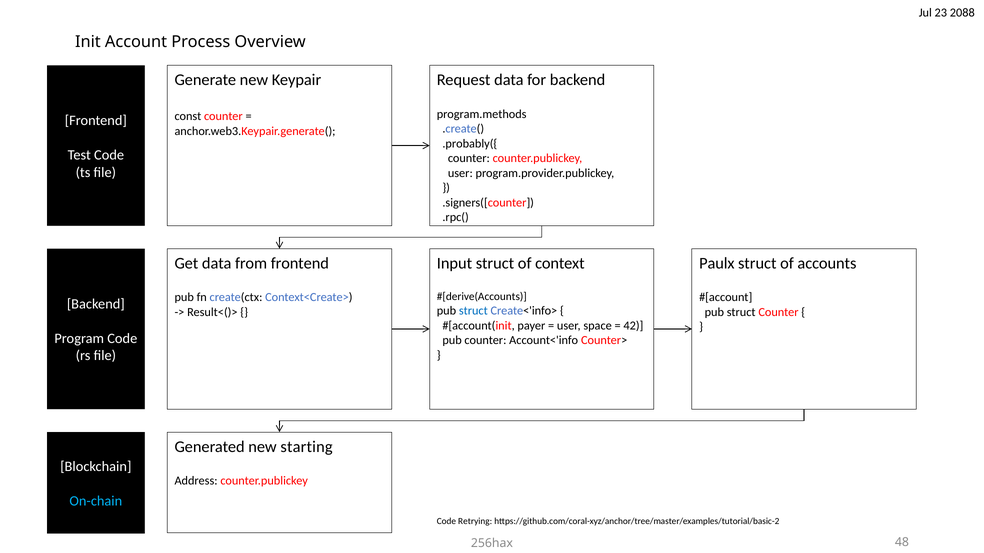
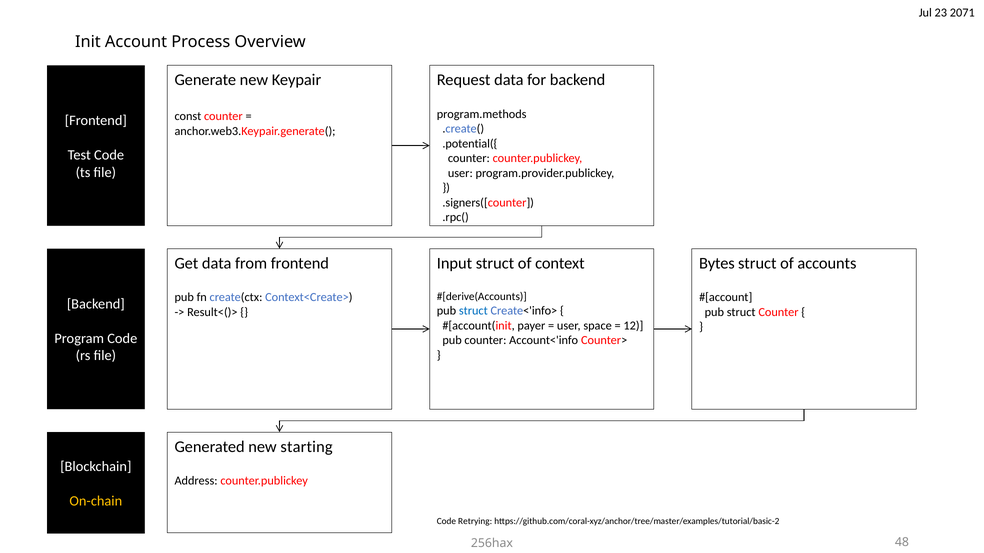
2088: 2088 -> 2071 (962, 13)
.probably({: .probably({ -> .potential({ (470, 144)
Paulx: Paulx -> Bytes (717, 263)
42: 42 -> 12 (633, 326)
On-chain colour: light blue -> yellow (96, 501)
